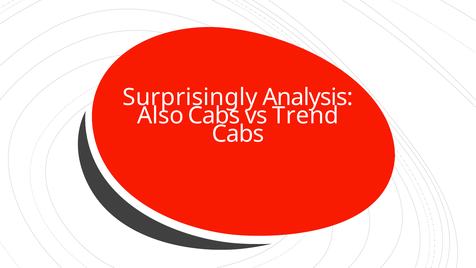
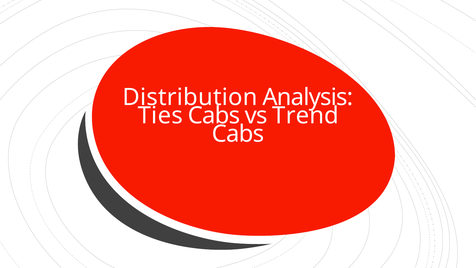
Surprisingly: Surprisingly -> Distribution (190, 97)
Also: Also -> Ties (160, 116)
